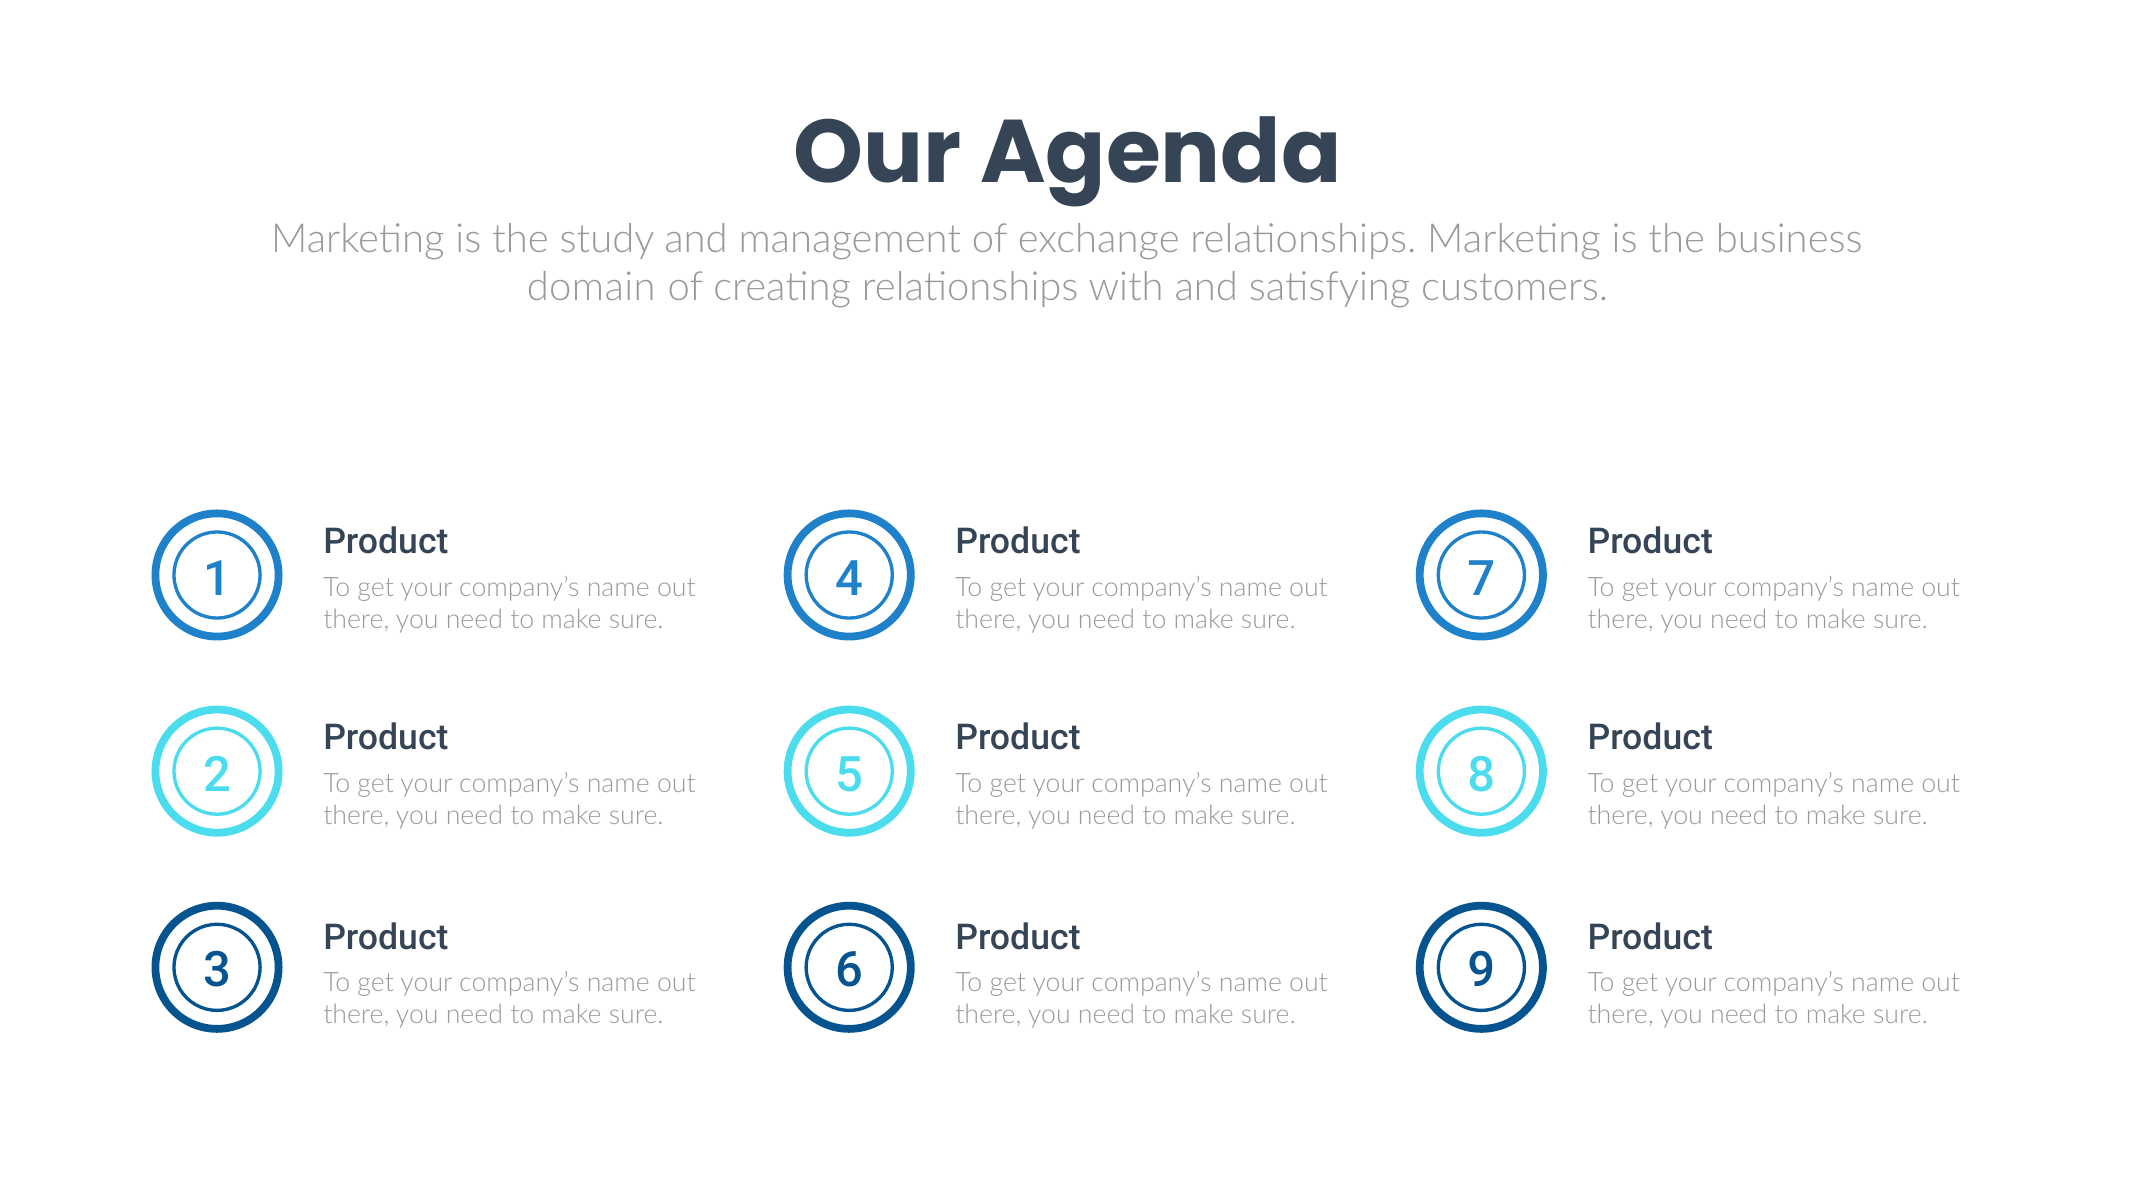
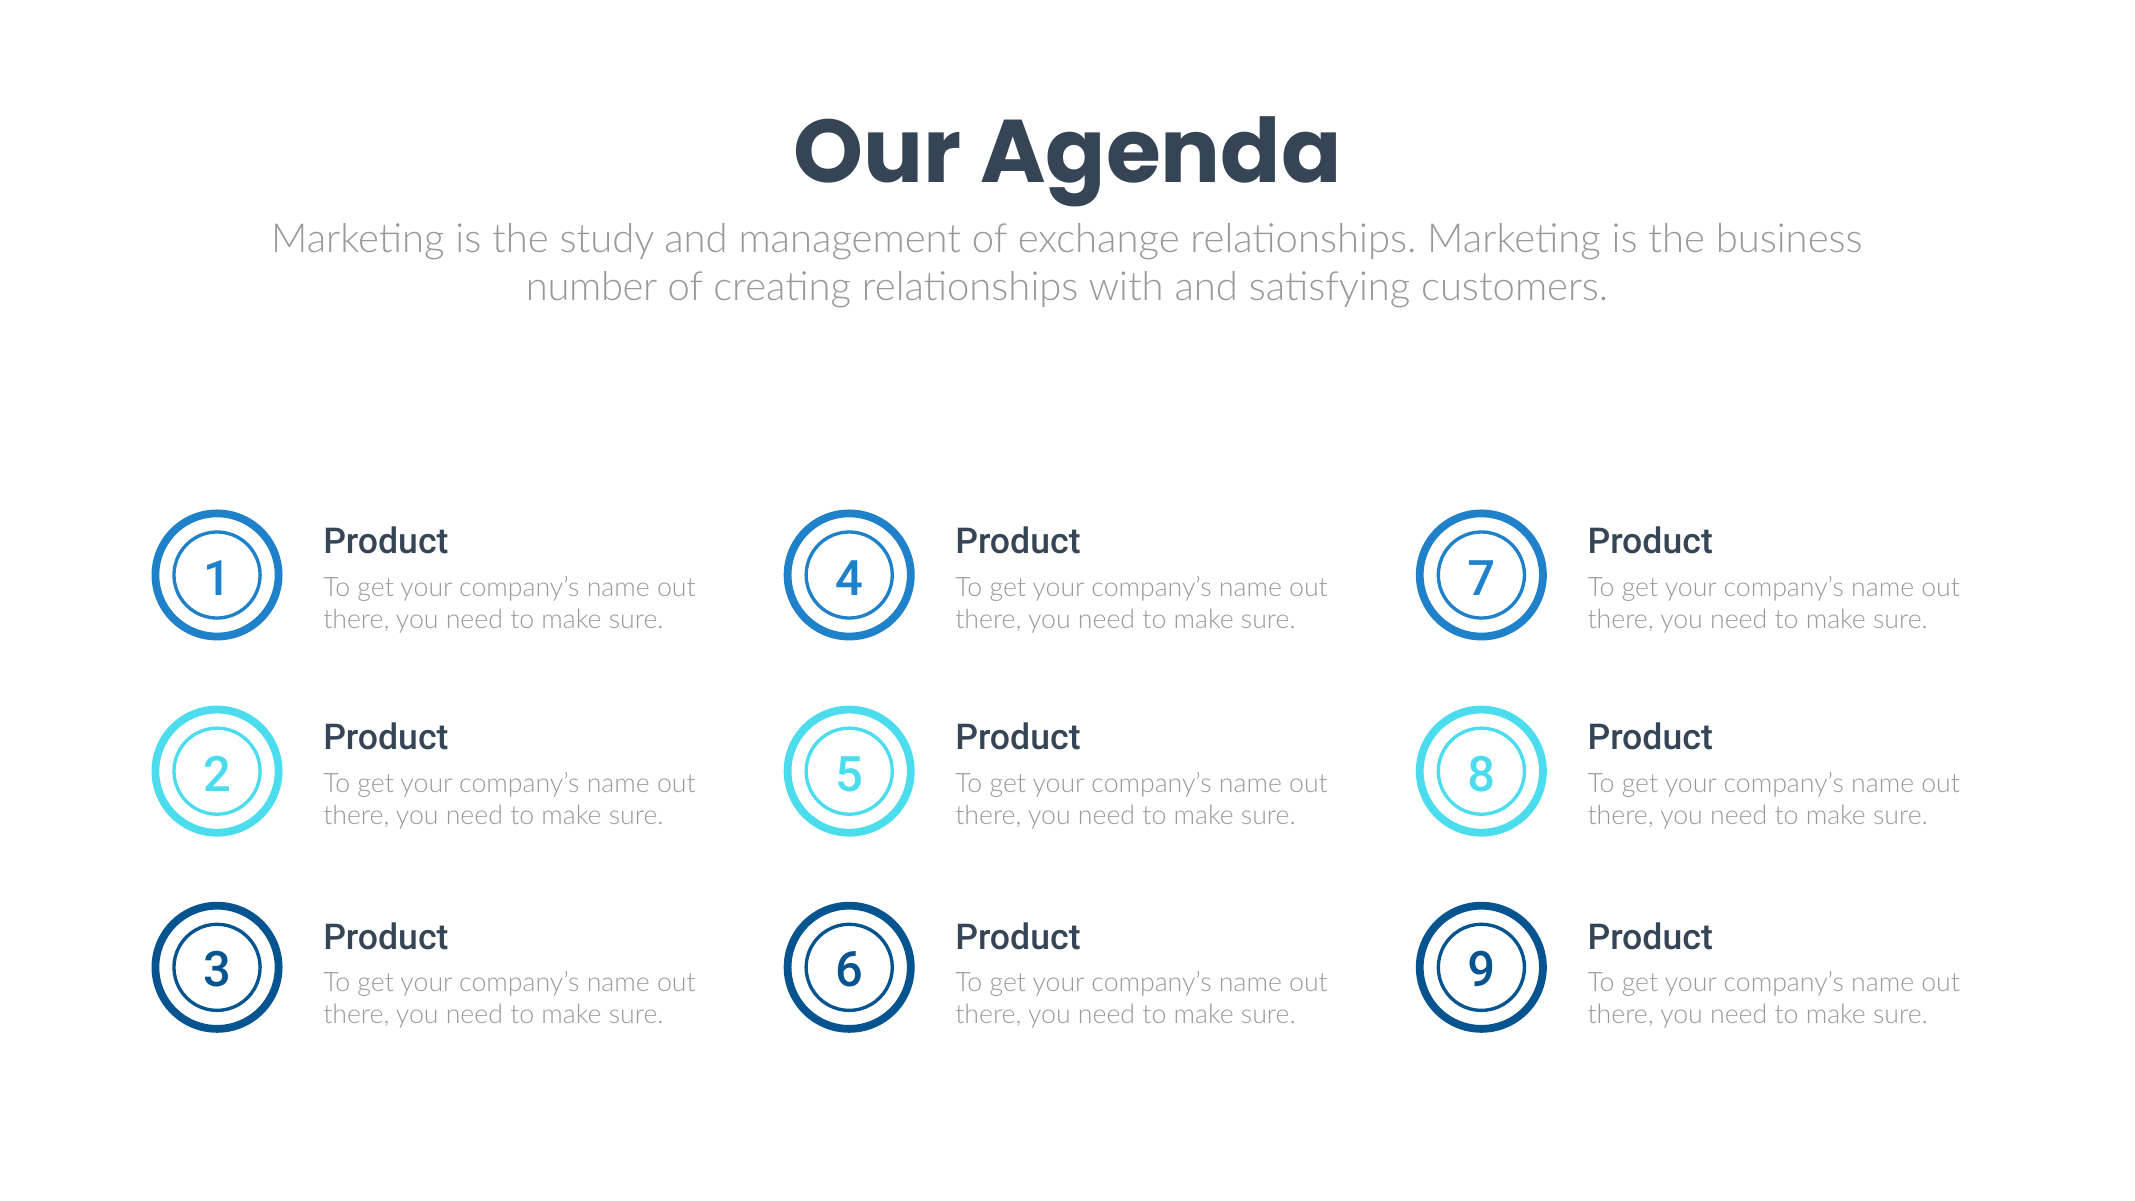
domain: domain -> number (592, 288)
